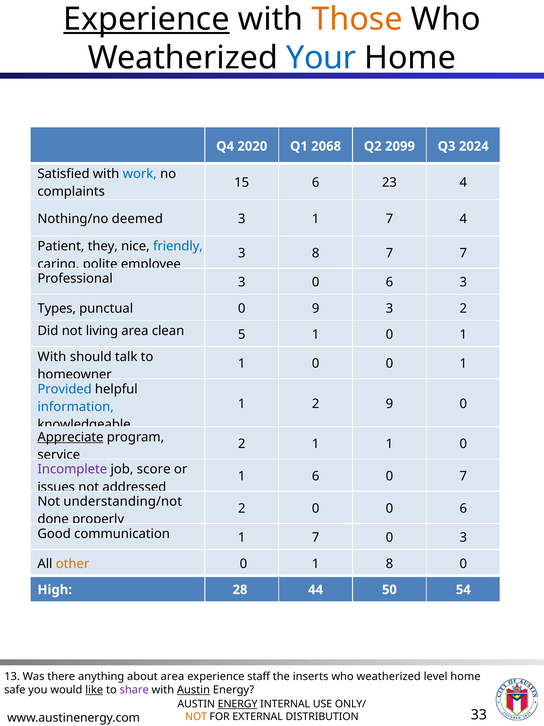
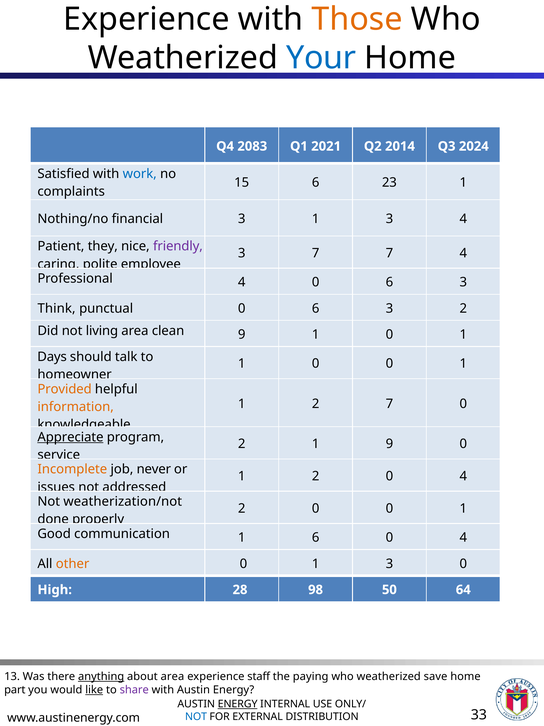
Experience underline: present -> none (146, 19)
2020: 2020 -> 2083 (252, 146)
2068: 2068 -> 2021 (326, 146)
2099: 2099 -> 2014 (400, 146)
23 4: 4 -> 1 (463, 182)
deemed: deemed -> financial (137, 219)
3 1 7: 7 -> 3 (389, 219)
friendly colour: blue -> purple (178, 246)
3 8: 8 -> 7 (316, 253)
7 7: 7 -> 4 (463, 253)
Professional 3: 3 -> 4 (242, 282)
Types: Types -> Think (57, 308)
punctual 0 9: 9 -> 6 (316, 308)
clean 5: 5 -> 9 (242, 334)
With: With -> Days (52, 356)
Provided colour: blue -> orange (65, 389)
2 9: 9 -> 7 (389, 403)
information colour: blue -> orange (76, 406)
1 1: 1 -> 9 (389, 443)
Incomplete colour: purple -> orange (72, 469)
score: score -> never (154, 469)
6: 6 -> 2 (316, 476)
7: 7 -> 4 (463, 476)
understanding/not: understanding/not -> weatherization/not (123, 501)
2 0 0 6: 6 -> 1 (463, 508)
communication 1 7: 7 -> 6 (316, 537)
3: 3 -> 4 (463, 537)
0 1 8: 8 -> 3 (389, 563)
44: 44 -> 98 (316, 589)
54: 54 -> 64 (463, 589)
anything underline: none -> present (101, 676)
inserts: inserts -> paying (311, 676)
level: level -> save (436, 676)
safe: safe -> part (15, 689)
Austin underline: present -> none (193, 689)
NOT colour: orange -> blue (196, 716)
